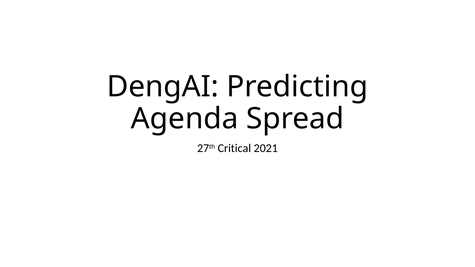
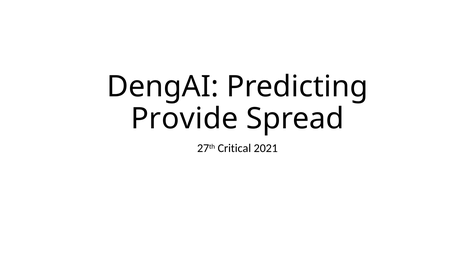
Agenda: Agenda -> Provide (185, 119)
